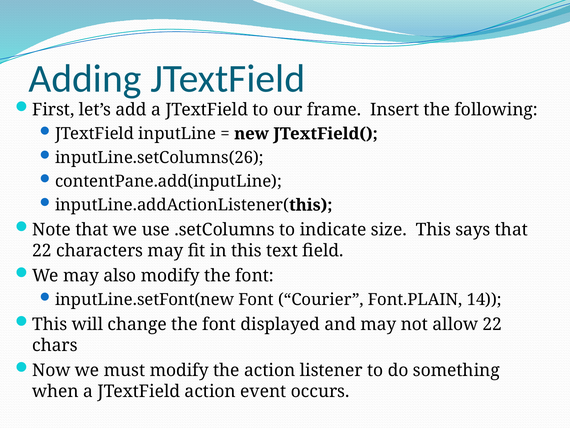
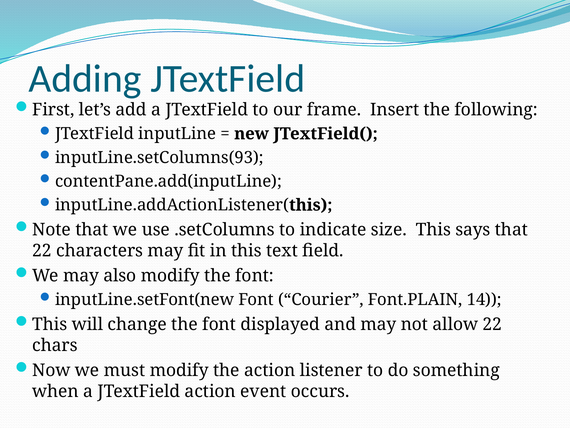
inputLine.setColumns(26: inputLine.setColumns(26 -> inputLine.setColumns(93 (159, 157)
